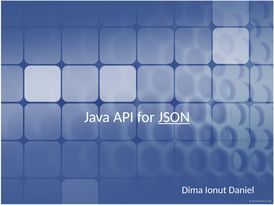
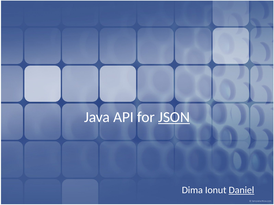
Daniel underline: none -> present (241, 191)
